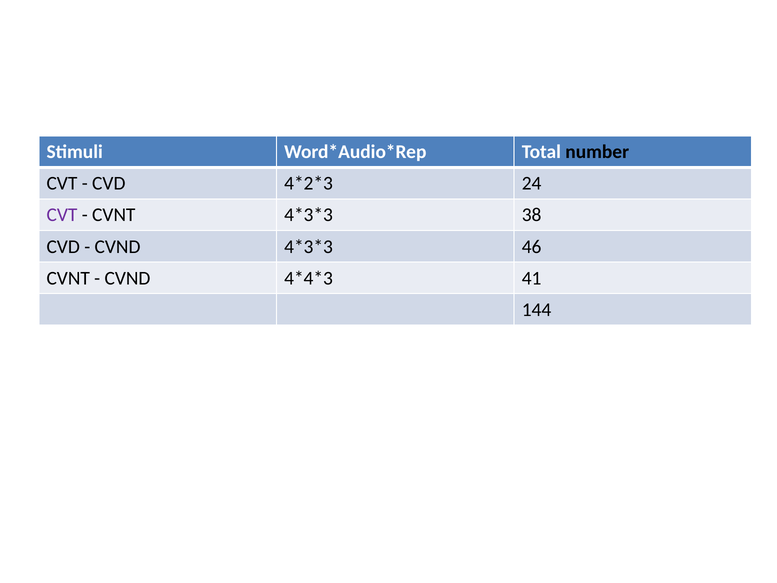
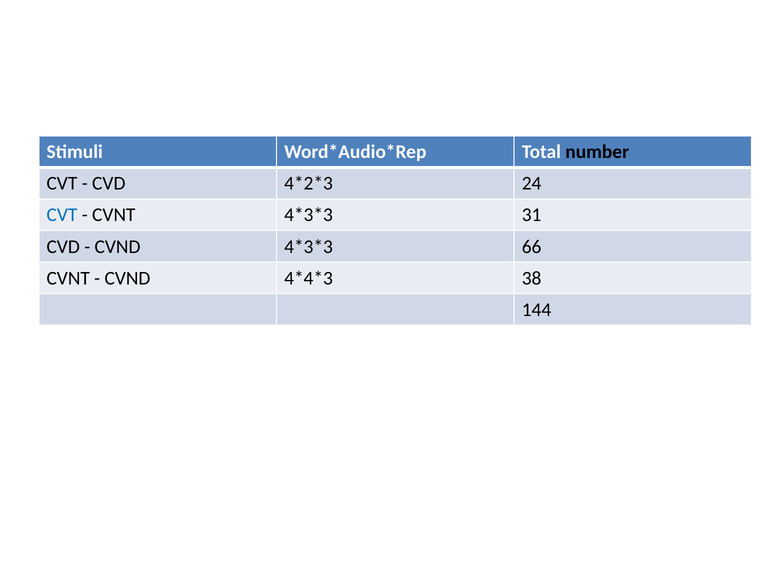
CVT colour: purple -> blue (62, 215)
38: 38 -> 31 (532, 215)
46: 46 -> 66 (532, 246)
41: 41 -> 38 (532, 278)
